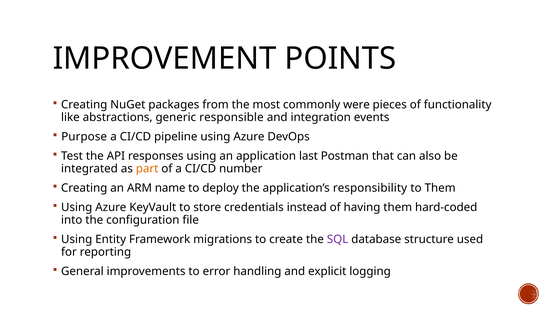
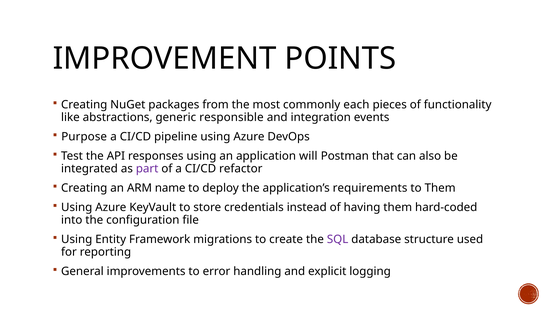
were: were -> each (356, 105)
last: last -> will (308, 156)
part colour: orange -> purple (147, 168)
number: number -> refactor (241, 168)
responsibility: responsibility -> requirements (370, 188)
